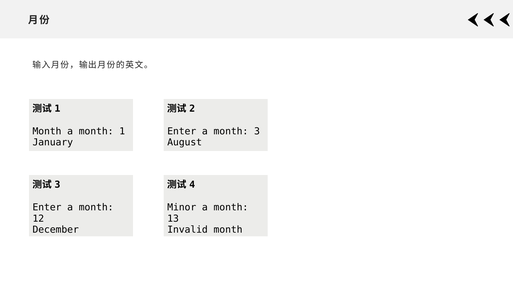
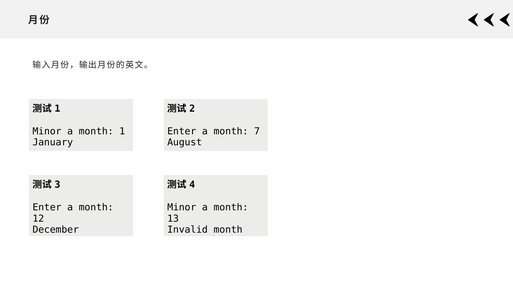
Month: Month -> Minor (47, 132)
month 3: 3 -> 7 (257, 132)
